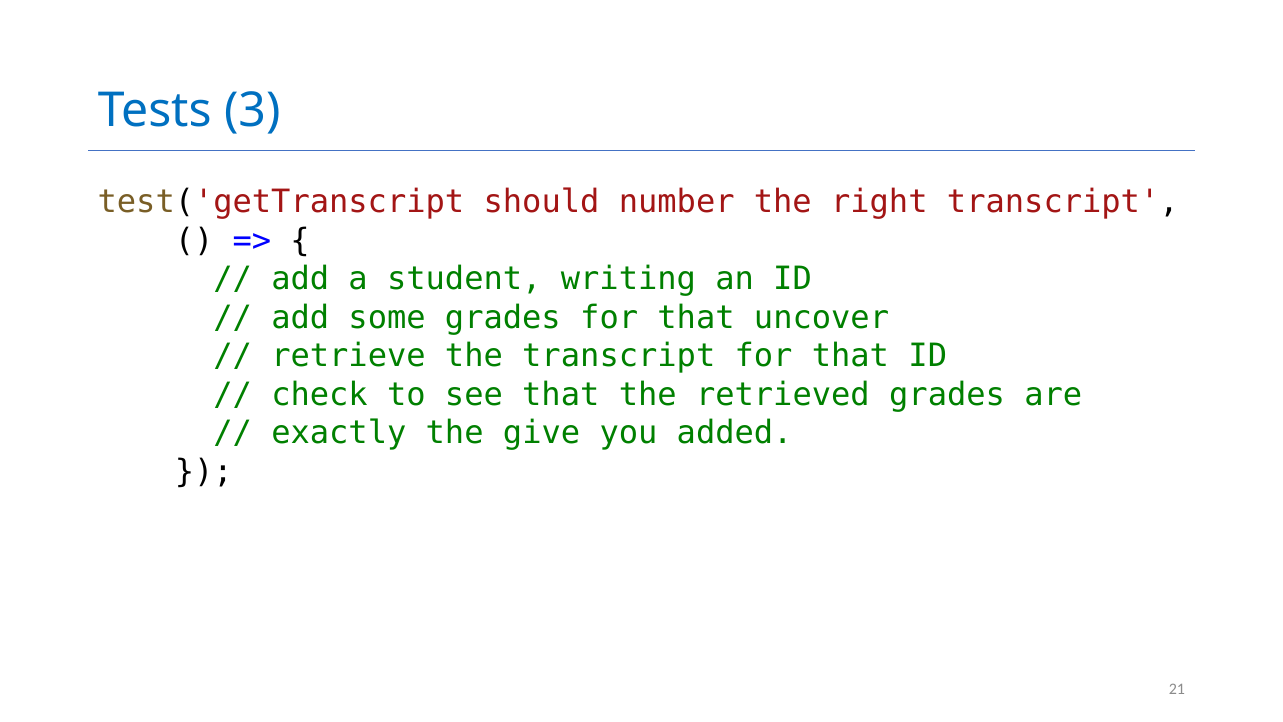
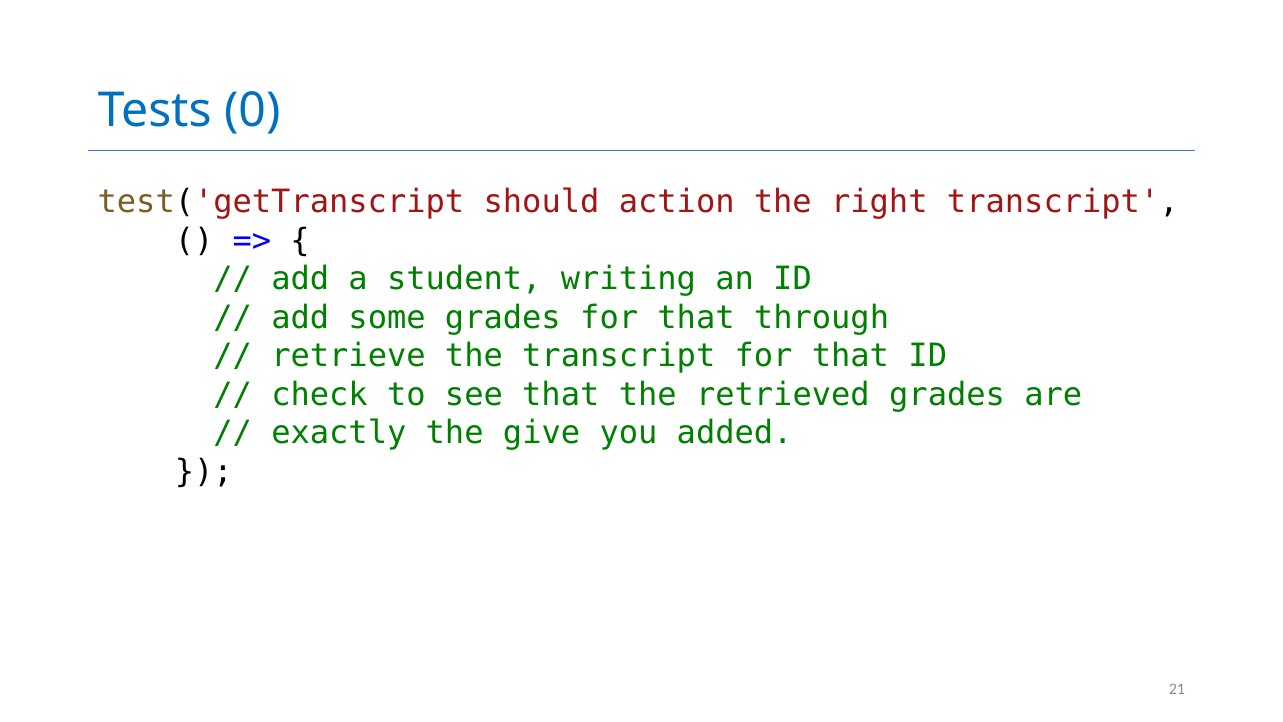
3: 3 -> 0 (252, 110)
number: number -> action (677, 202)
uncover: uncover -> through (822, 317)
